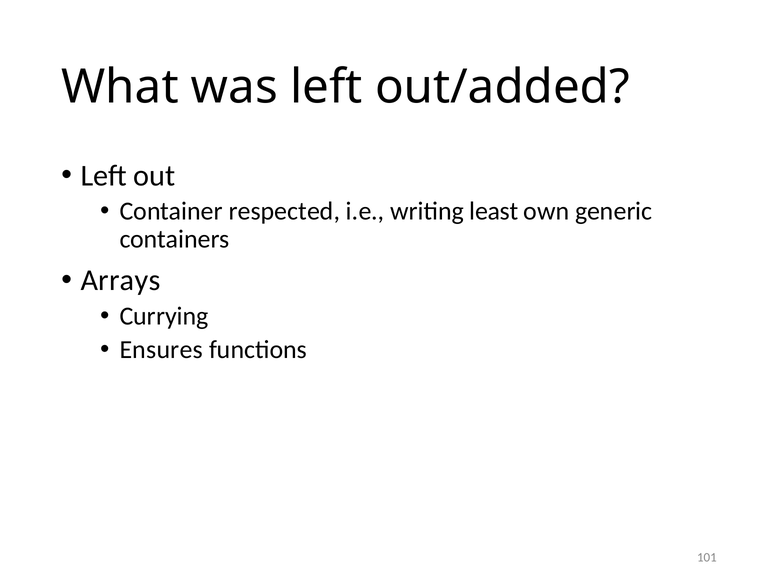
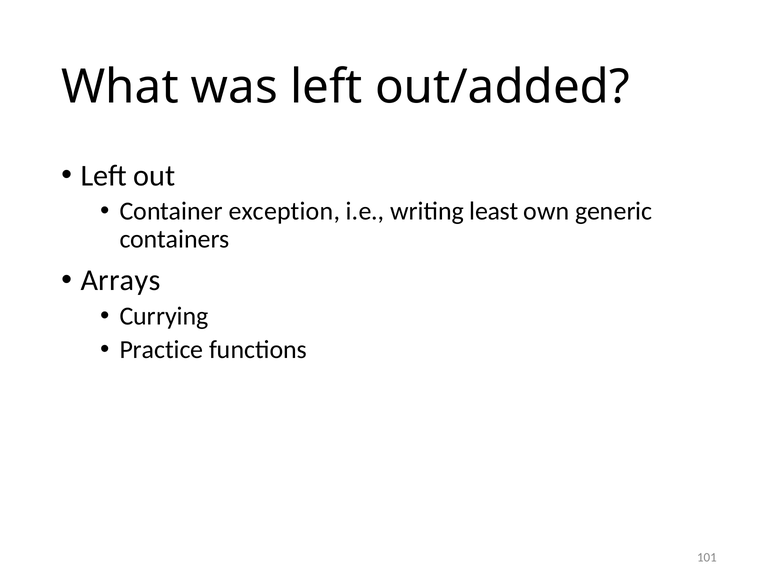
respected: respected -> exception (284, 211)
Ensures: Ensures -> Practice (161, 349)
